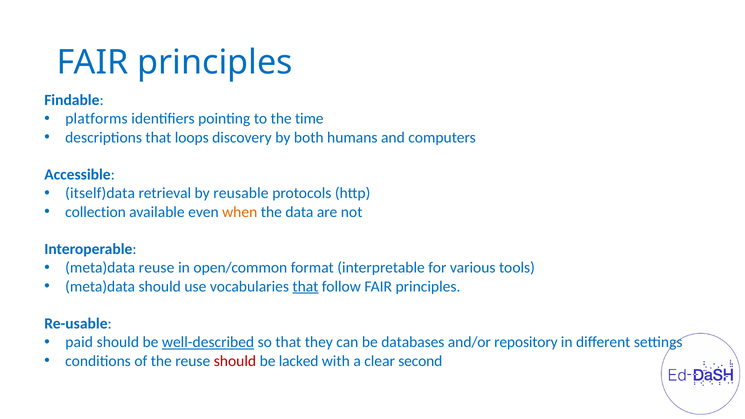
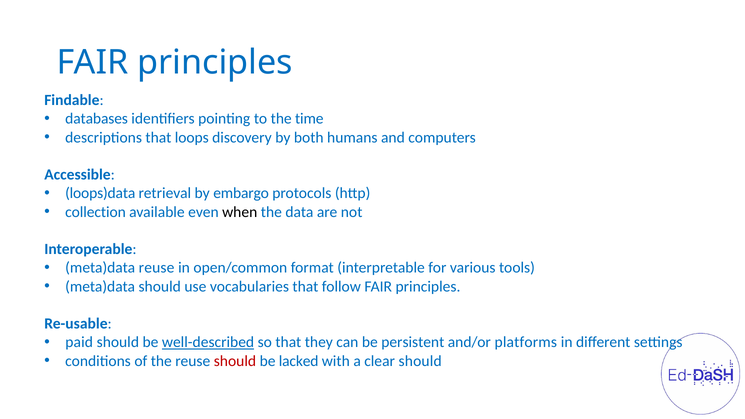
platforms: platforms -> databases (97, 119)
itself)data: itself)data -> loops)data (100, 193)
reusable: reusable -> embargo (241, 193)
when colour: orange -> black (240, 212)
that underline: present -> none (305, 286)
databases: databases -> persistent (413, 342)
repository: repository -> platforms (526, 342)
clear second: second -> should (420, 361)
